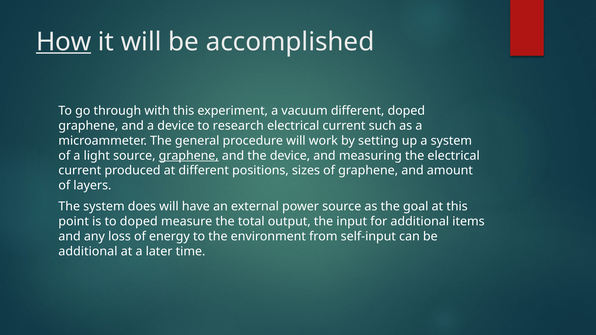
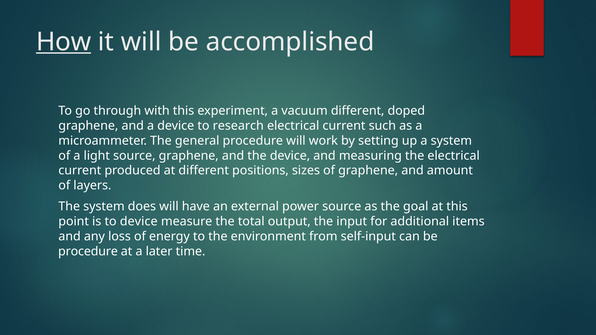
graphene underline: present -> none (189, 156)
to doped: doped -> device (139, 222)
additional: additional -> procedure (88, 251)
